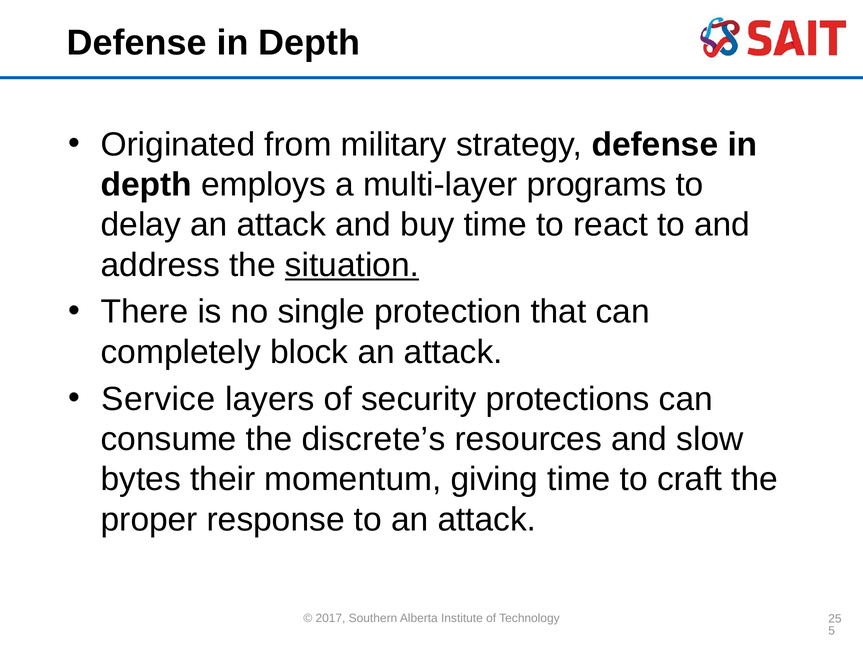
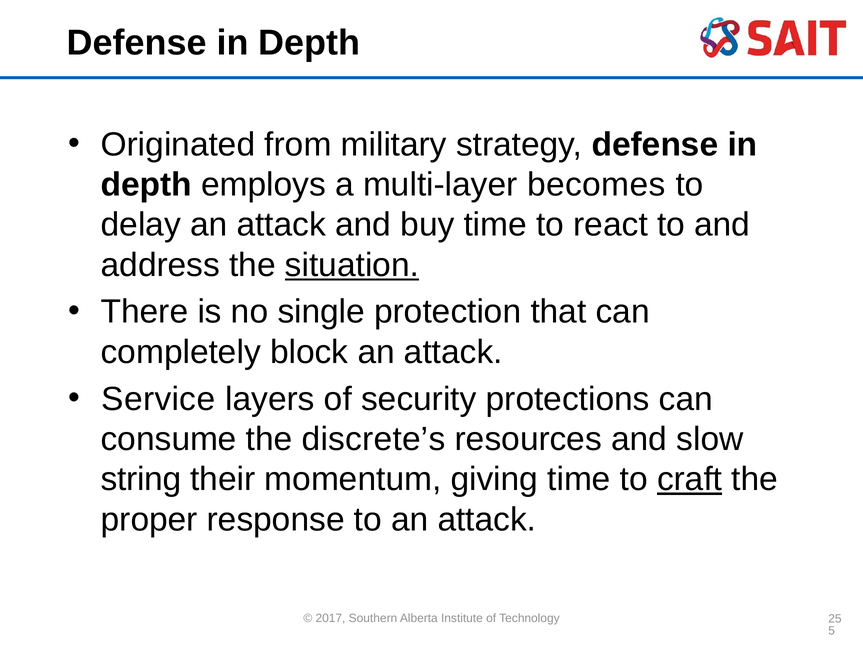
programs: programs -> becomes (596, 185)
bytes: bytes -> string (141, 480)
craft underline: none -> present (690, 480)
